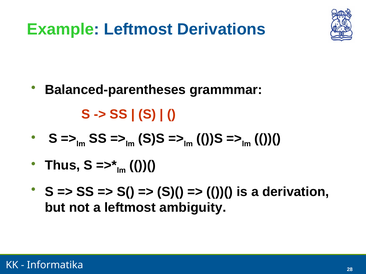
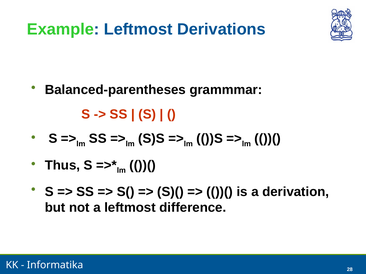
ambiguity: ambiguity -> difference (193, 208)
